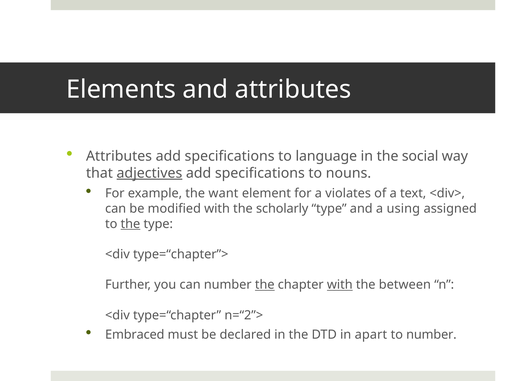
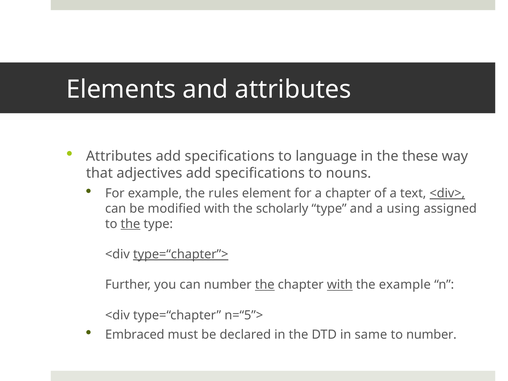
social: social -> these (420, 156)
adjectives underline: present -> none (149, 173)
want: want -> rules (223, 193)
a violates: violates -> chapter (348, 193)
<div> underline: none -> present (447, 193)
type=“chapter”> underline: none -> present (181, 254)
the between: between -> example (405, 285)
n=“2”>: n=“2”> -> n=“5”> (244, 315)
apart: apart -> same (371, 335)
